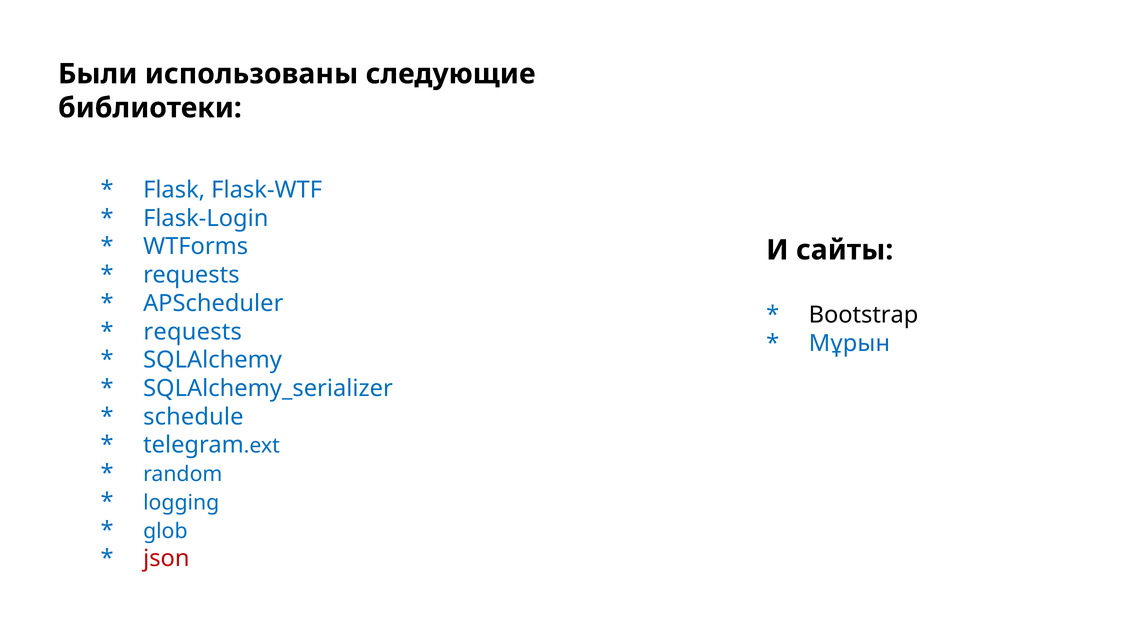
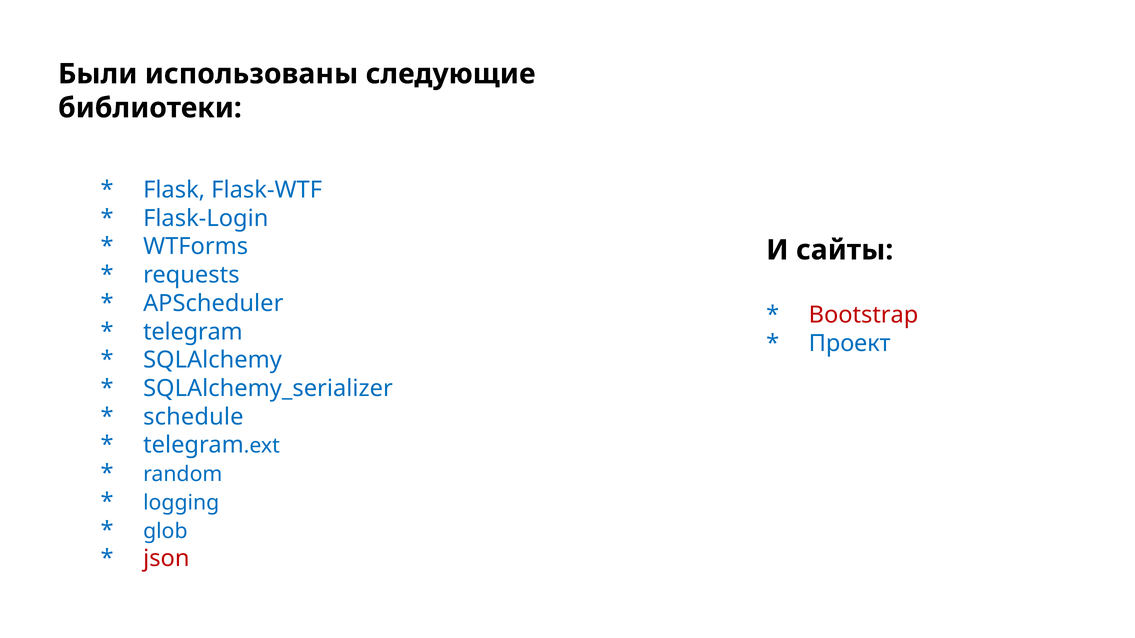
Bootstrap colour: black -> red (864, 315)
requests: requests -> telegram (193, 332)
Мұрын: Мұрын -> Проект (850, 344)
